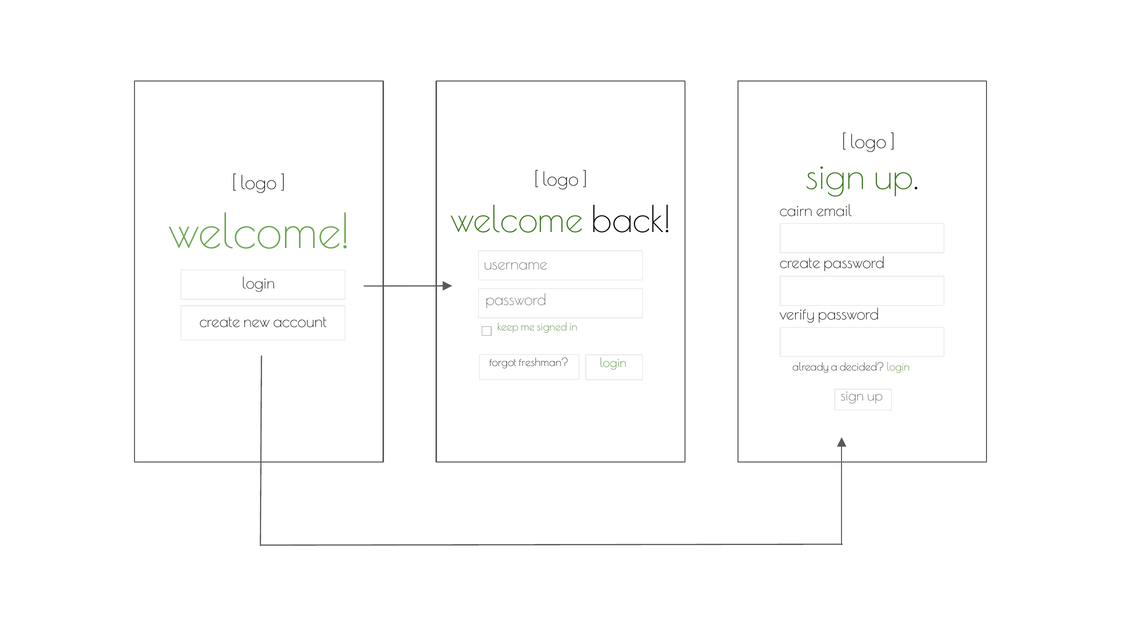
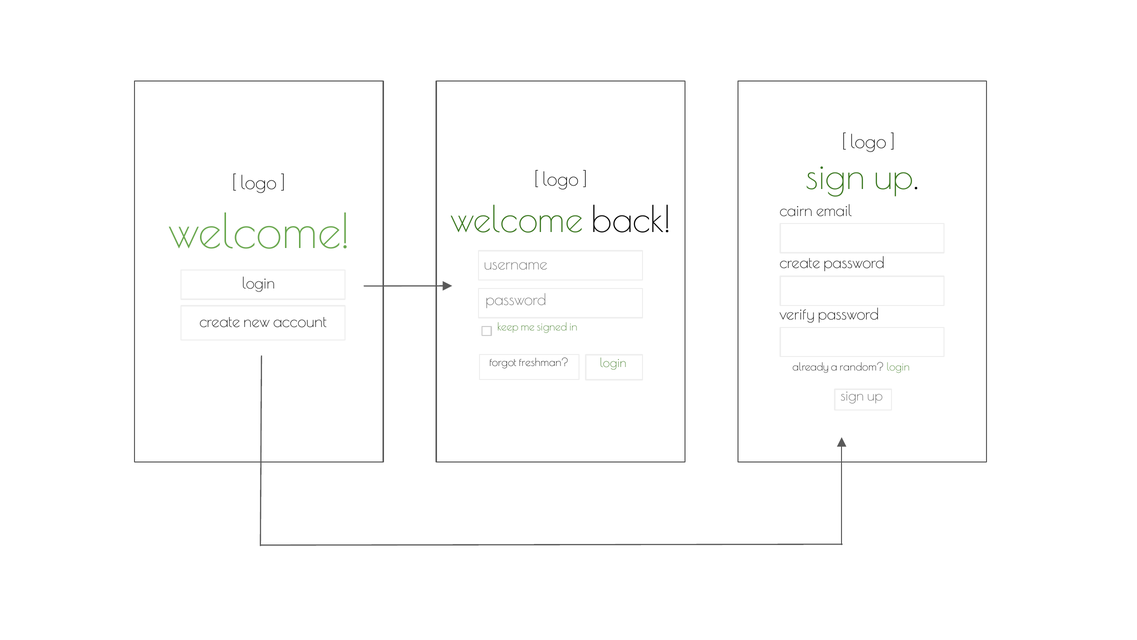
decided: decided -> random (862, 367)
